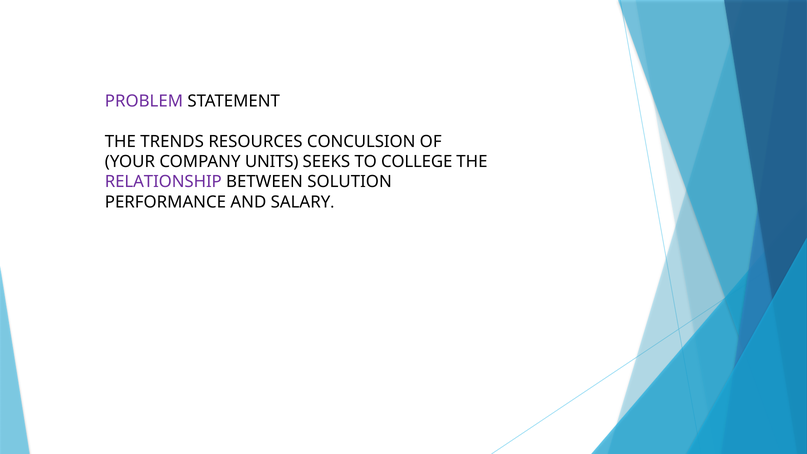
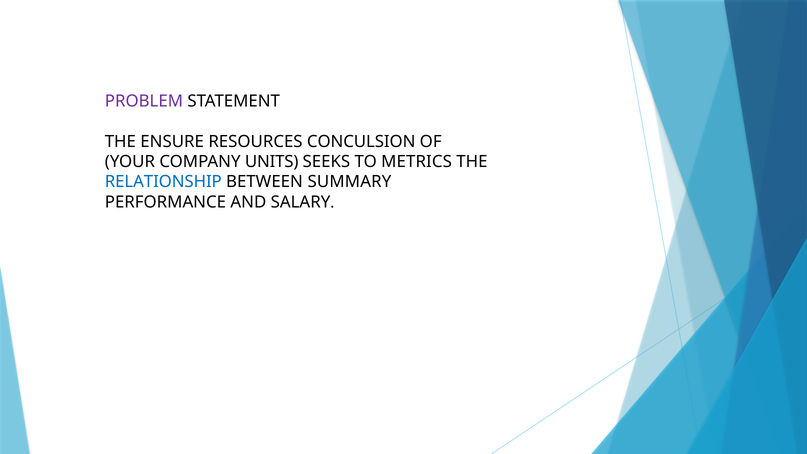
TRENDS: TRENDS -> ENSURE (172, 142)
COLLEGE: COLLEGE -> METRICS (417, 162)
RELATIONSHIP colour: purple -> blue (163, 182)
SOLUTION: SOLUTION -> SUMMARY (349, 182)
